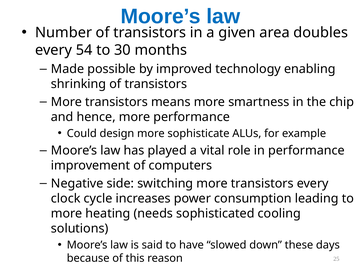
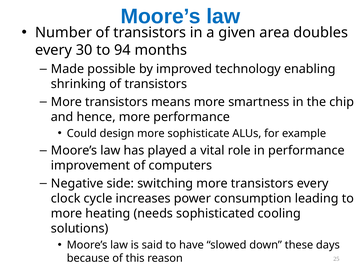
54: 54 -> 30 (84, 50)
30: 30 -> 94 (122, 50)
